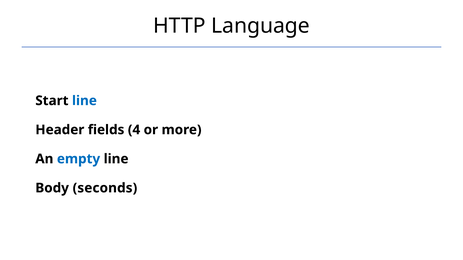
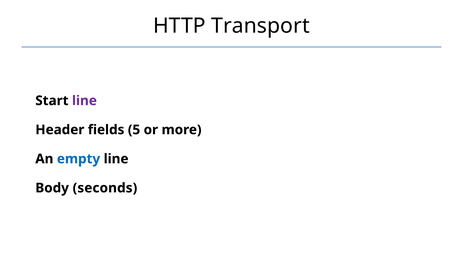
Language: Language -> Transport (260, 26)
line colour: blue -> purple (84, 101)
4: 4 -> 5 (134, 130)
